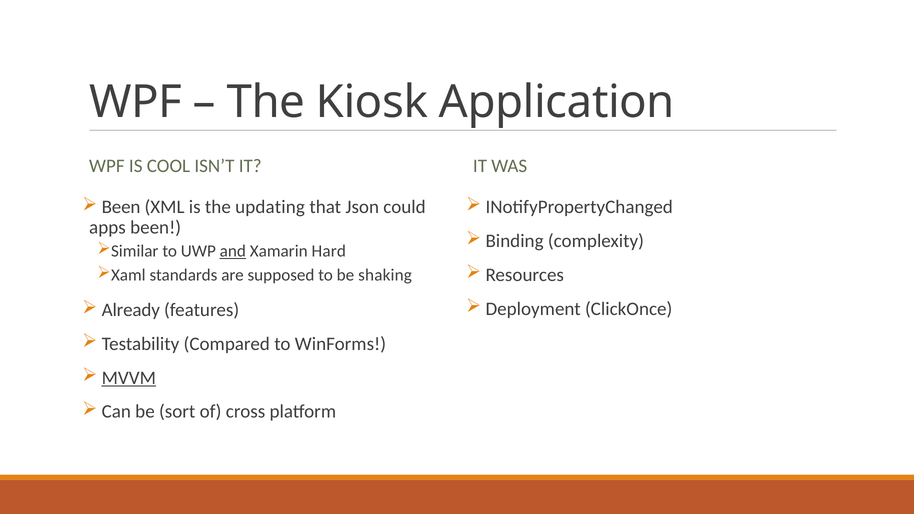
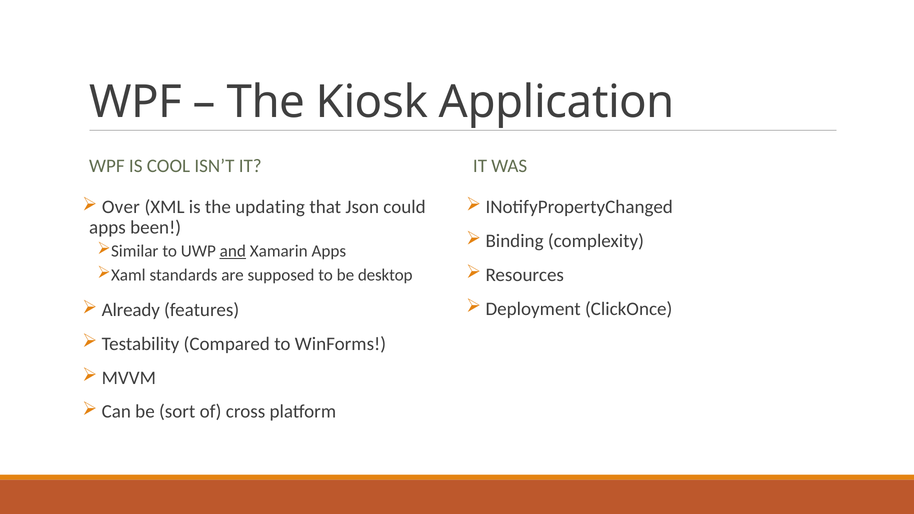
Been: Been -> Over (121, 207)
Xamarin Hard: Hard -> Apps (329, 251)
shaking: shaking -> desktop (385, 275)
MVVM underline: present -> none (129, 378)
